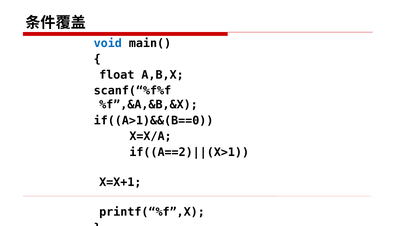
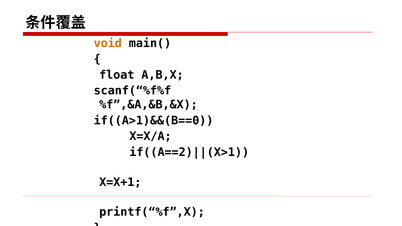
void colour: blue -> orange (108, 43)
